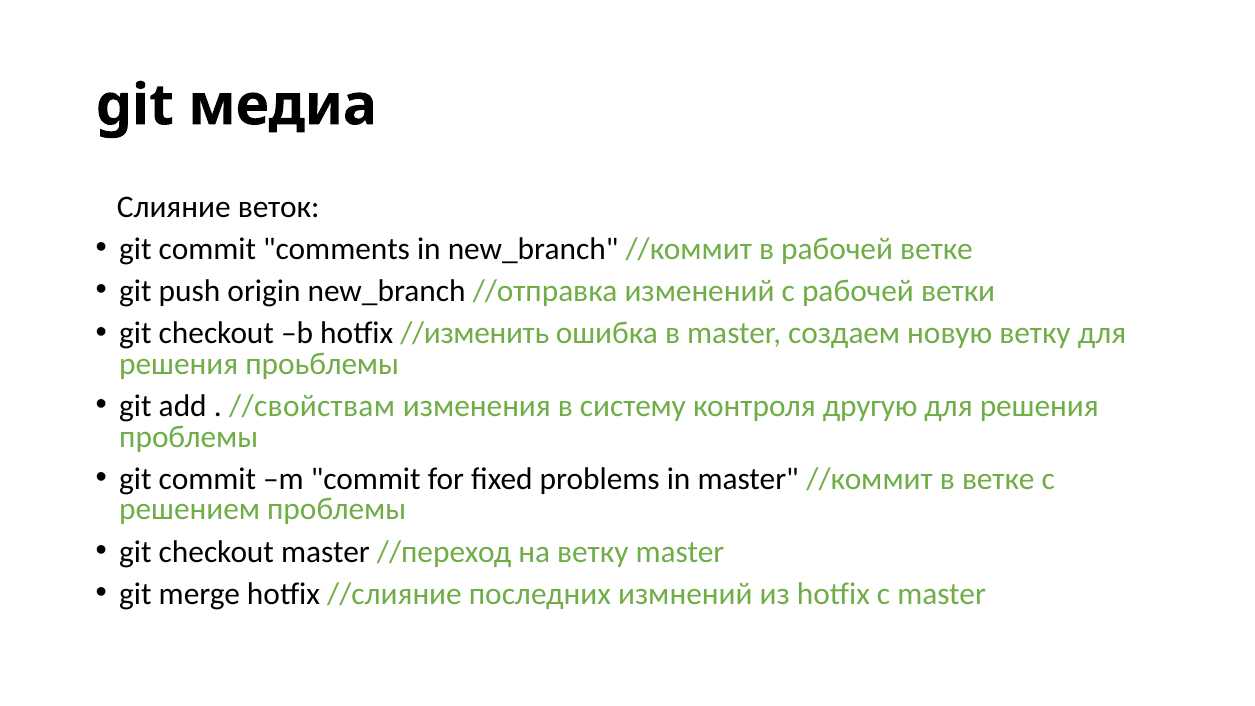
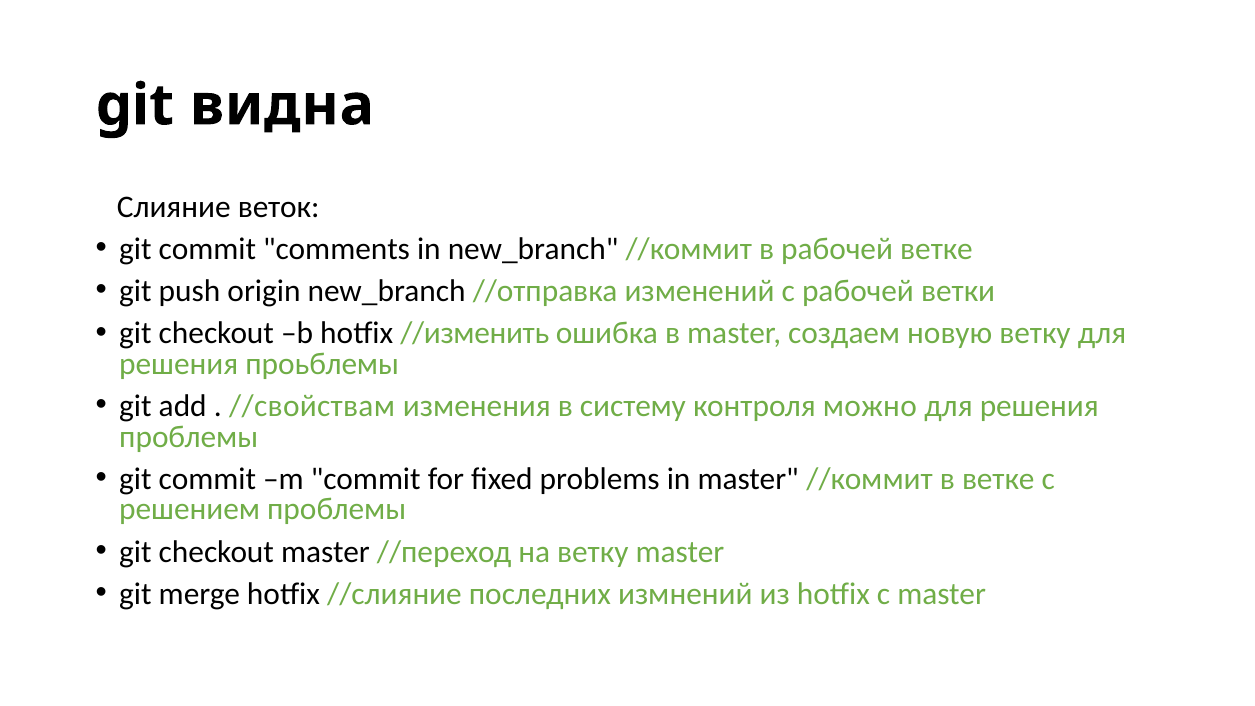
медиа: медиа -> видна (282, 105)
другую: другую -> можно (870, 406)
